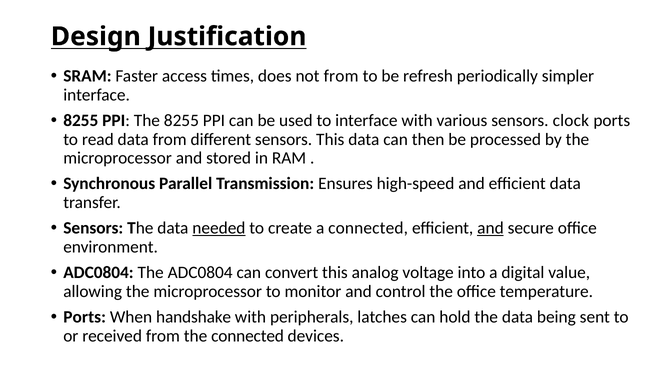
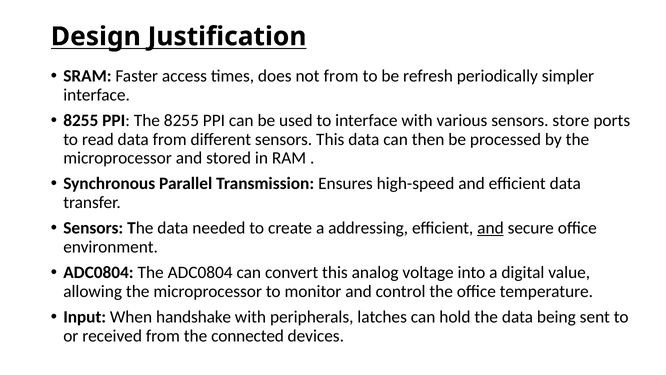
clock: clock -> store (571, 120)
needed underline: present -> none (219, 228)
a connected: connected -> addressing (368, 228)
Ports: Ports -> Input (85, 317)
